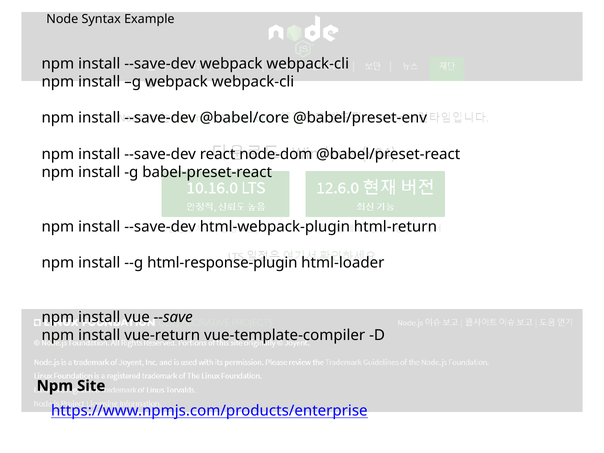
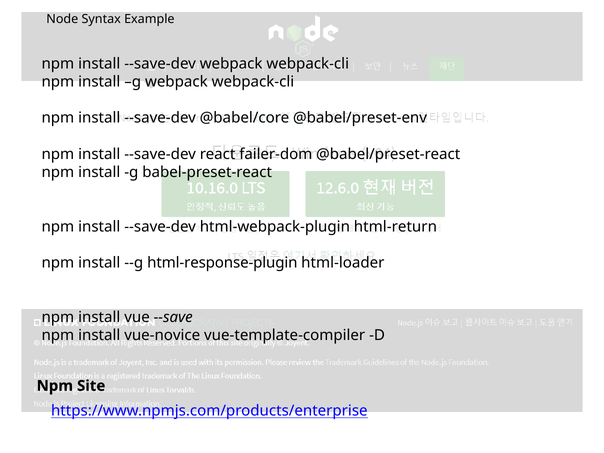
node-dom: node-dom -> failer-dom (276, 154)
vue-return: vue-return -> vue-novice (162, 335)
